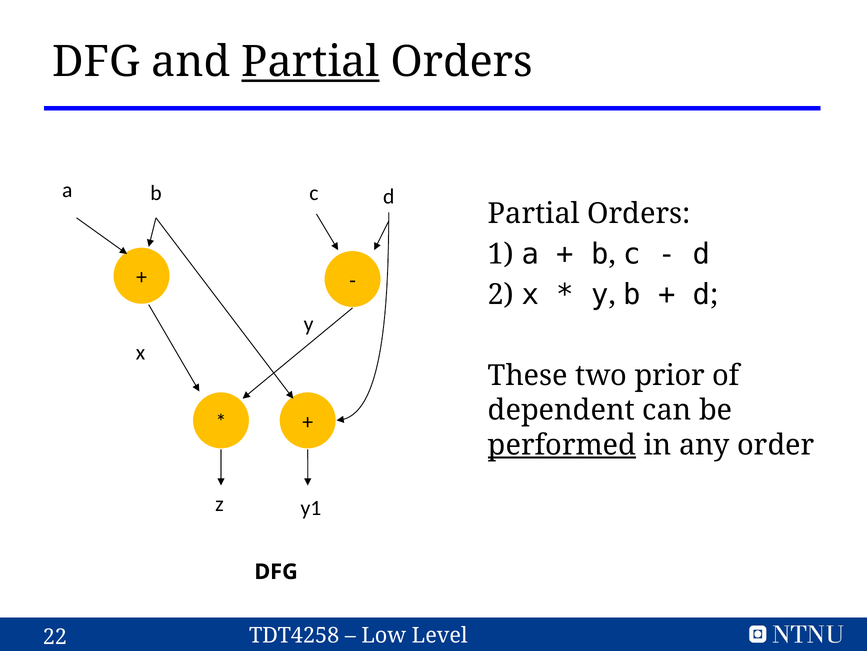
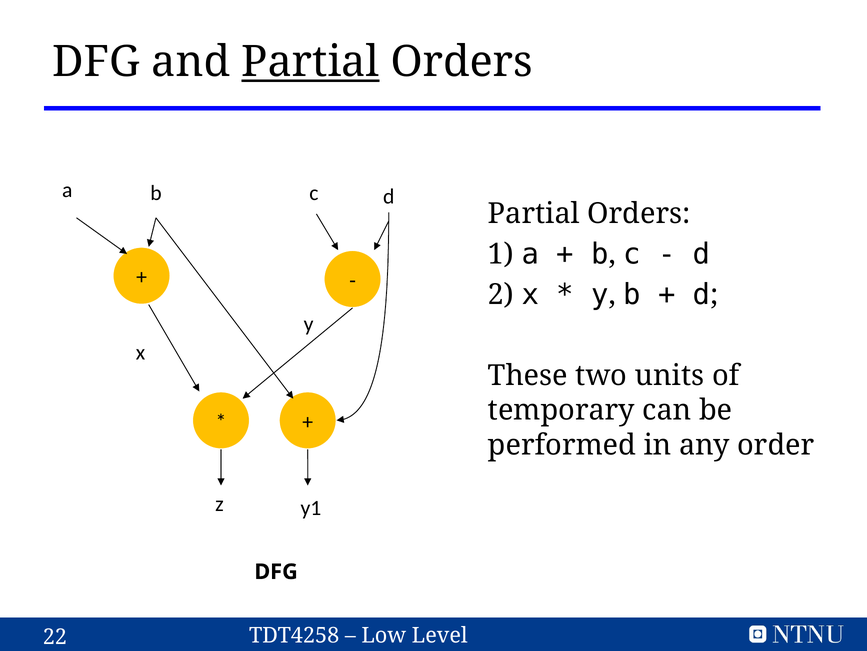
prior: prior -> units (670, 375)
dependent: dependent -> temporary (561, 410)
performed underline: present -> none (562, 444)
